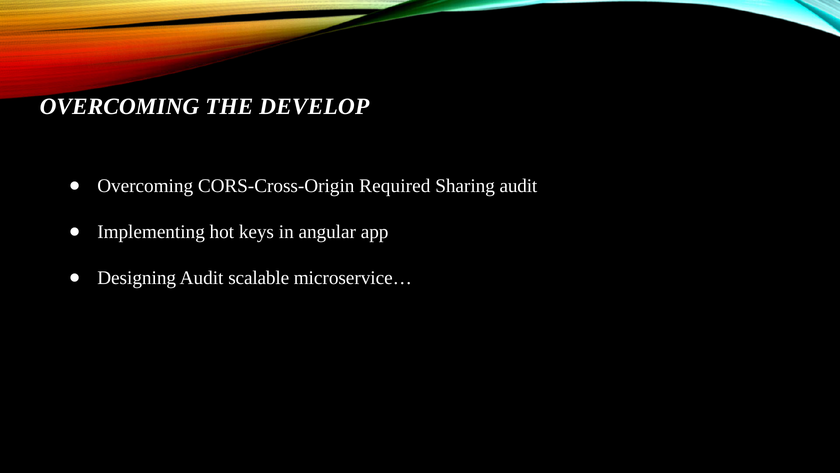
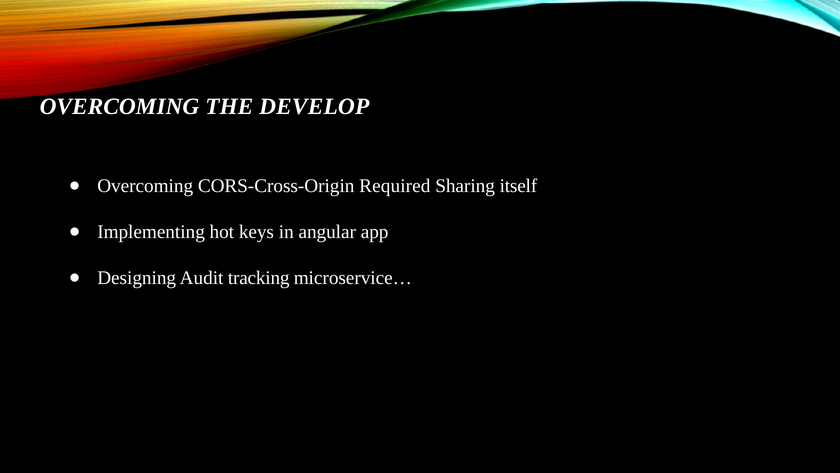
Sharing audit: audit -> itself (518, 186)
scalable: scalable -> tracking (259, 278)
